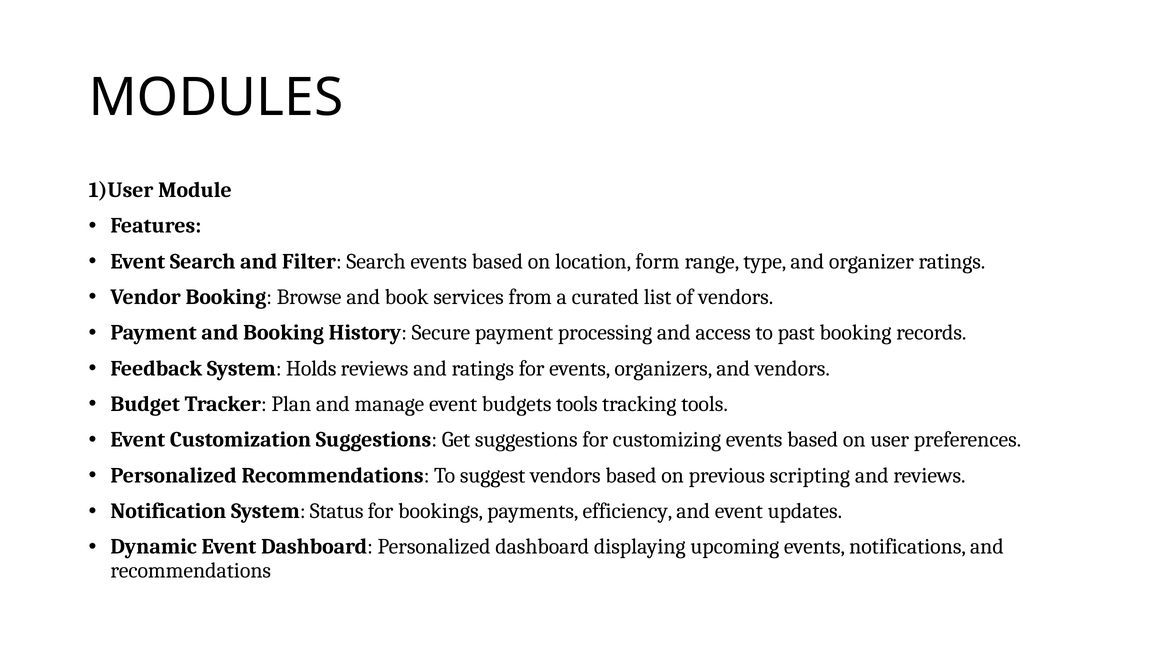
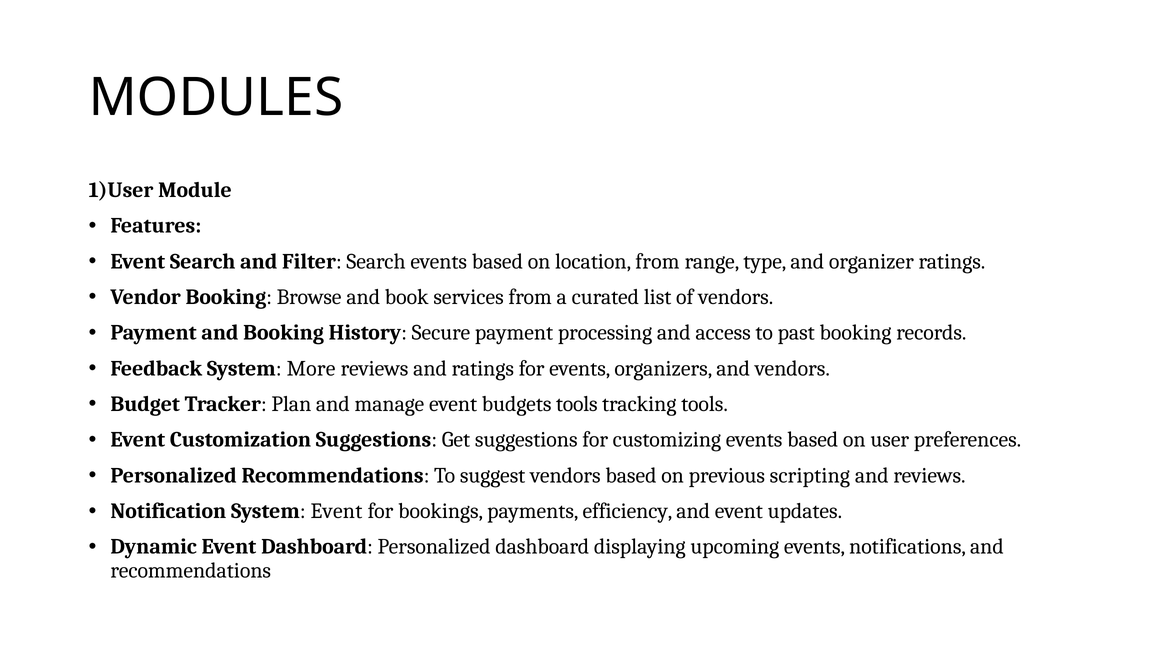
location form: form -> from (657, 262)
Holds: Holds -> More (311, 369)
System Status: Status -> Event (336, 511)
